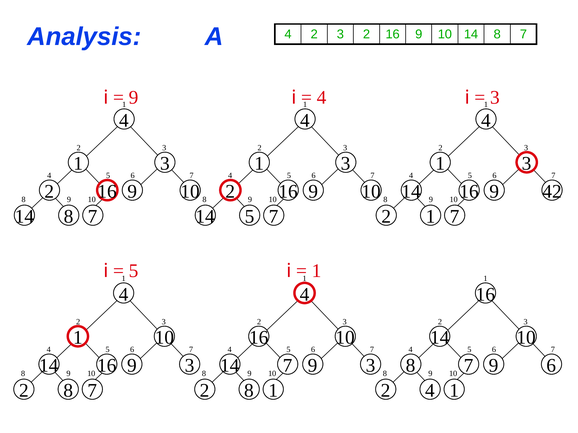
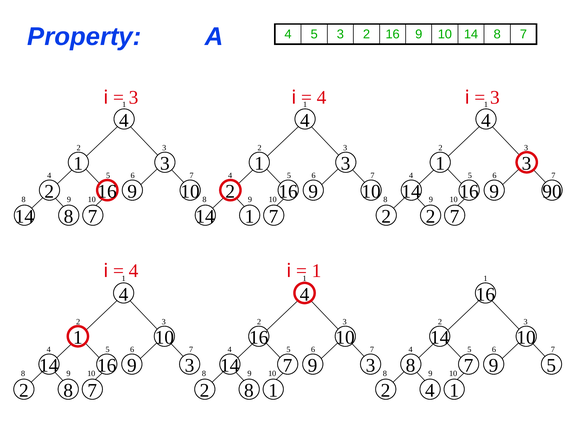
Analysis: Analysis -> Property (84, 37)
A 4 2: 2 -> 5 (314, 34)
9: 9 -> 3 (134, 98)
42: 42 -> 90 (552, 192)
14 5: 5 -> 1 (250, 217)
2 1: 1 -> 2 (431, 217)
5: 5 -> 4 (134, 271)
9 6: 6 -> 5 (551, 366)
